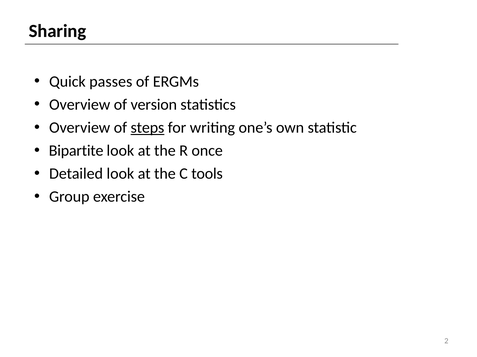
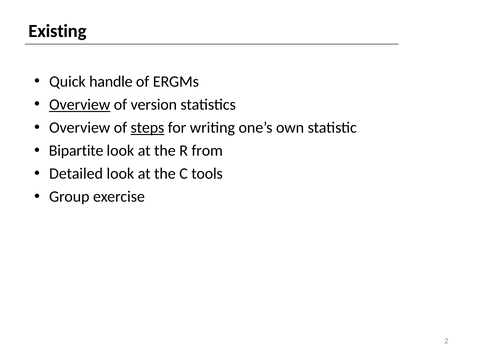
Sharing: Sharing -> Existing (58, 31)
passes: passes -> handle (111, 82)
Overview underline: none -> present (80, 105)
once: once -> from (207, 151)
